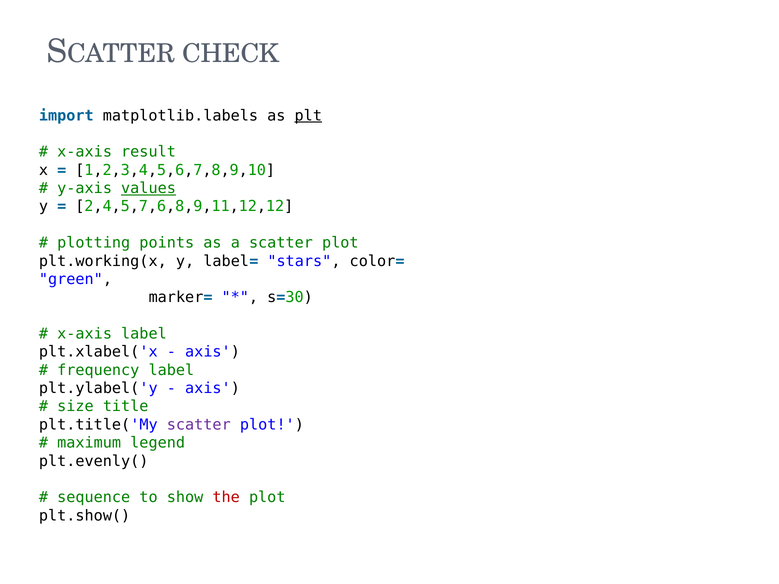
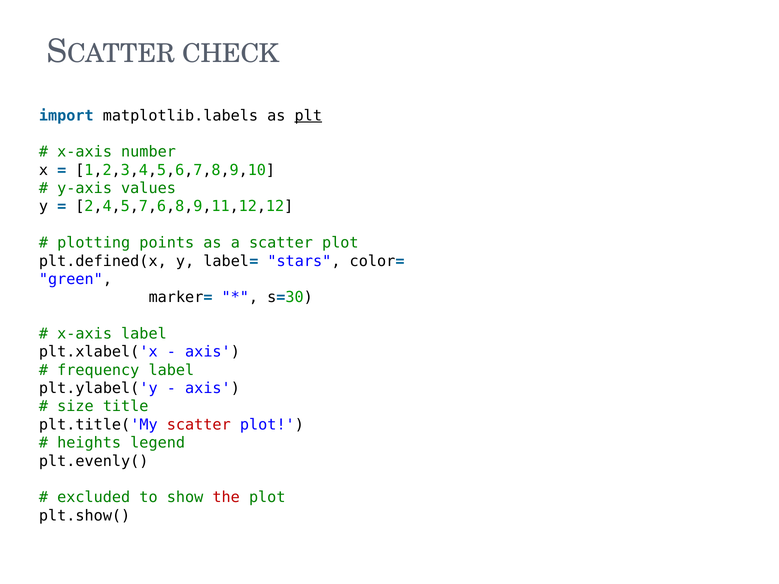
result: result -> number (148, 152)
values underline: present -> none (148, 188)
plt.working(x: plt.working(x -> plt.defined(x (103, 261)
scatter colour: purple -> red (199, 425)
maximum: maximum -> heights (89, 443)
sequence: sequence -> excluded (94, 498)
